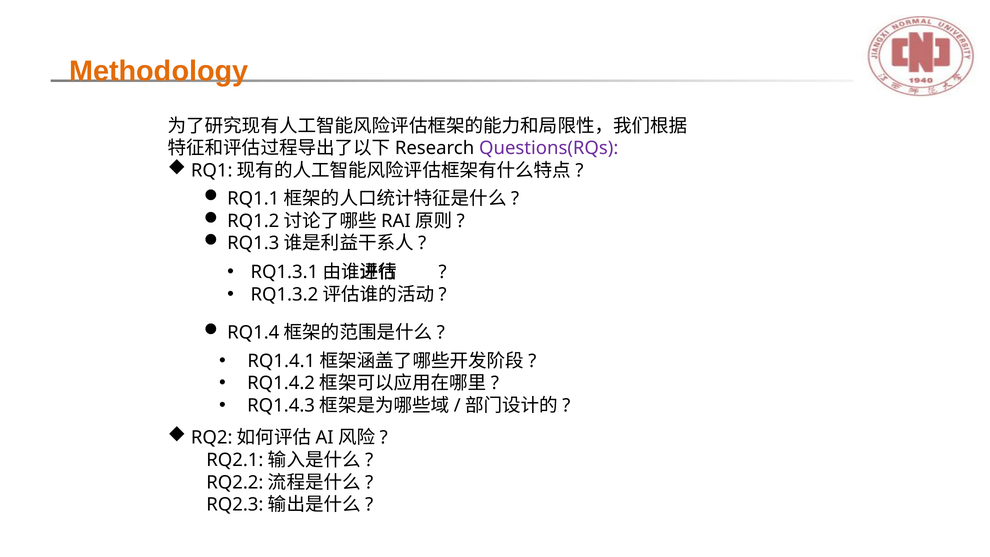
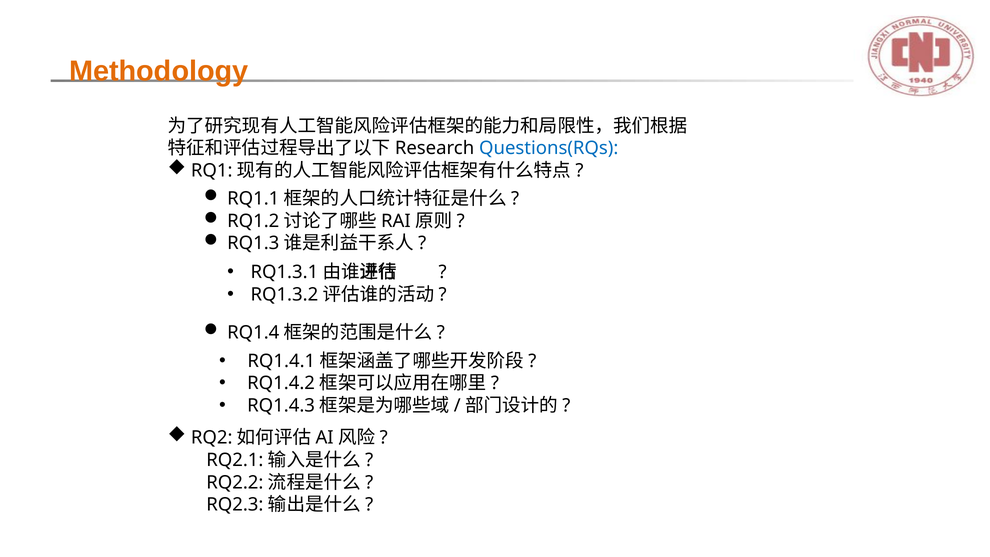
Questions(RQs colour: purple -> blue (549, 148)
